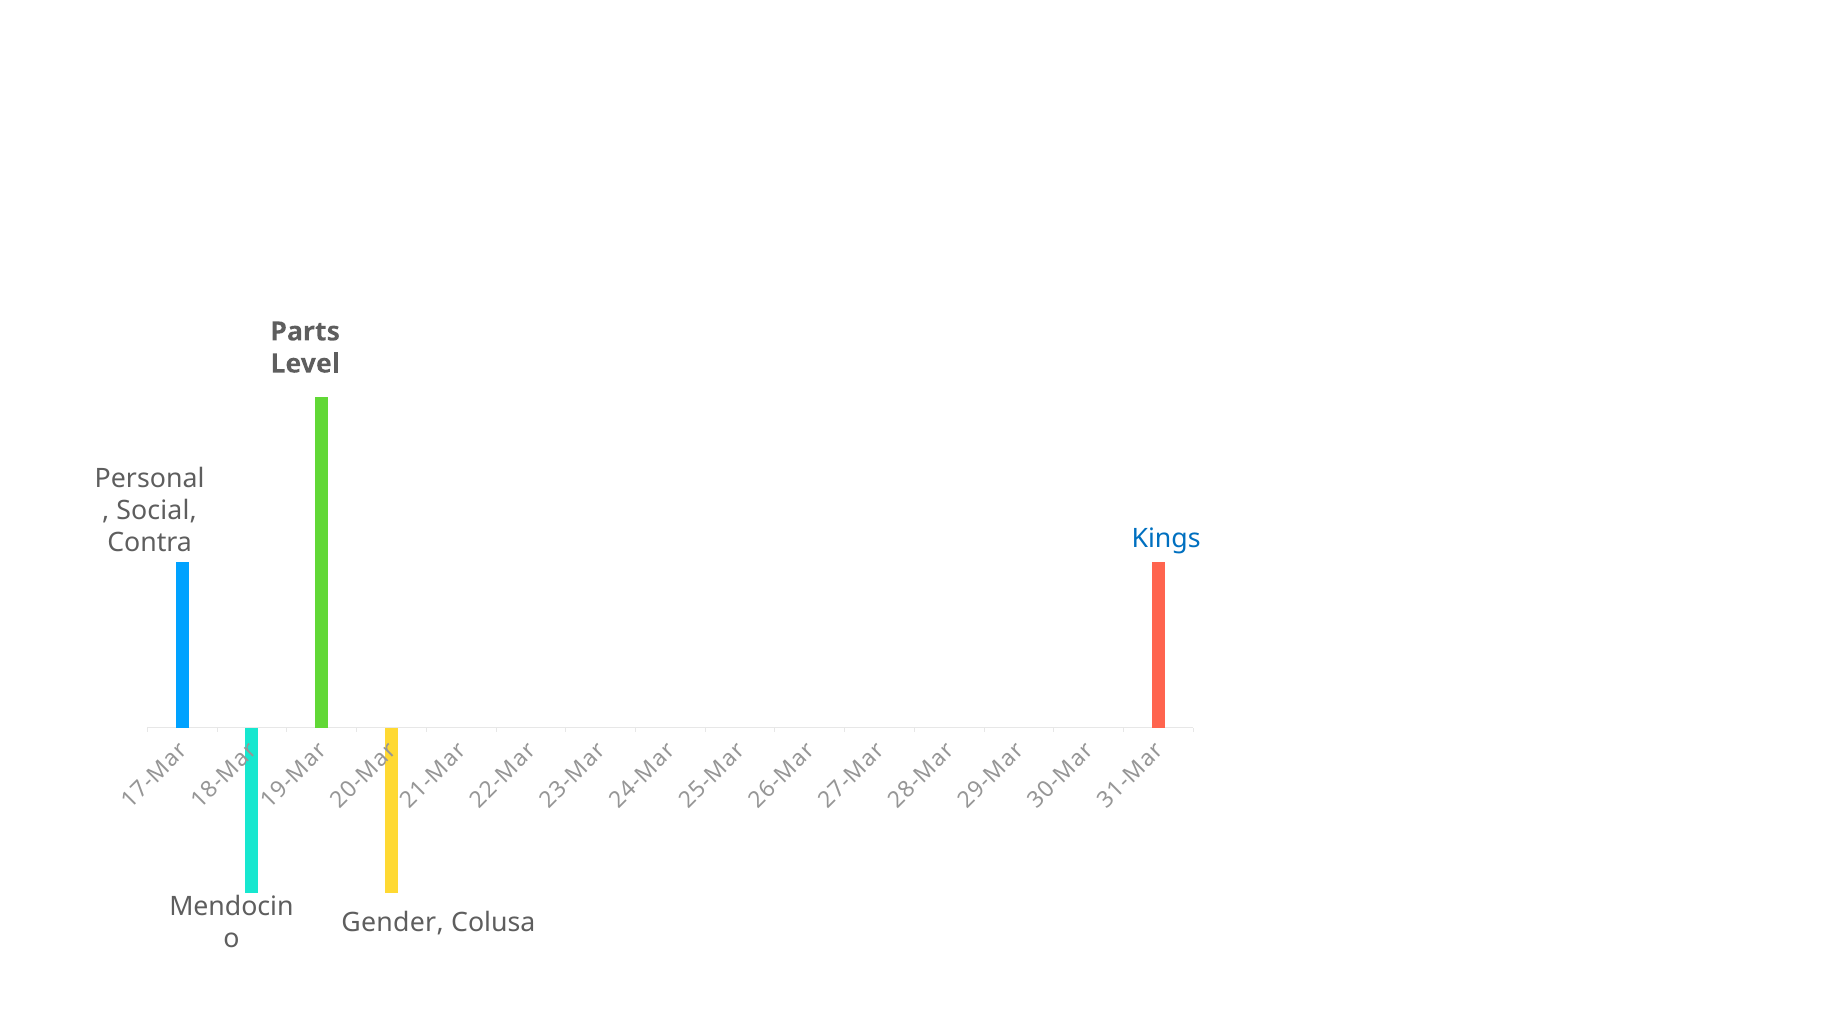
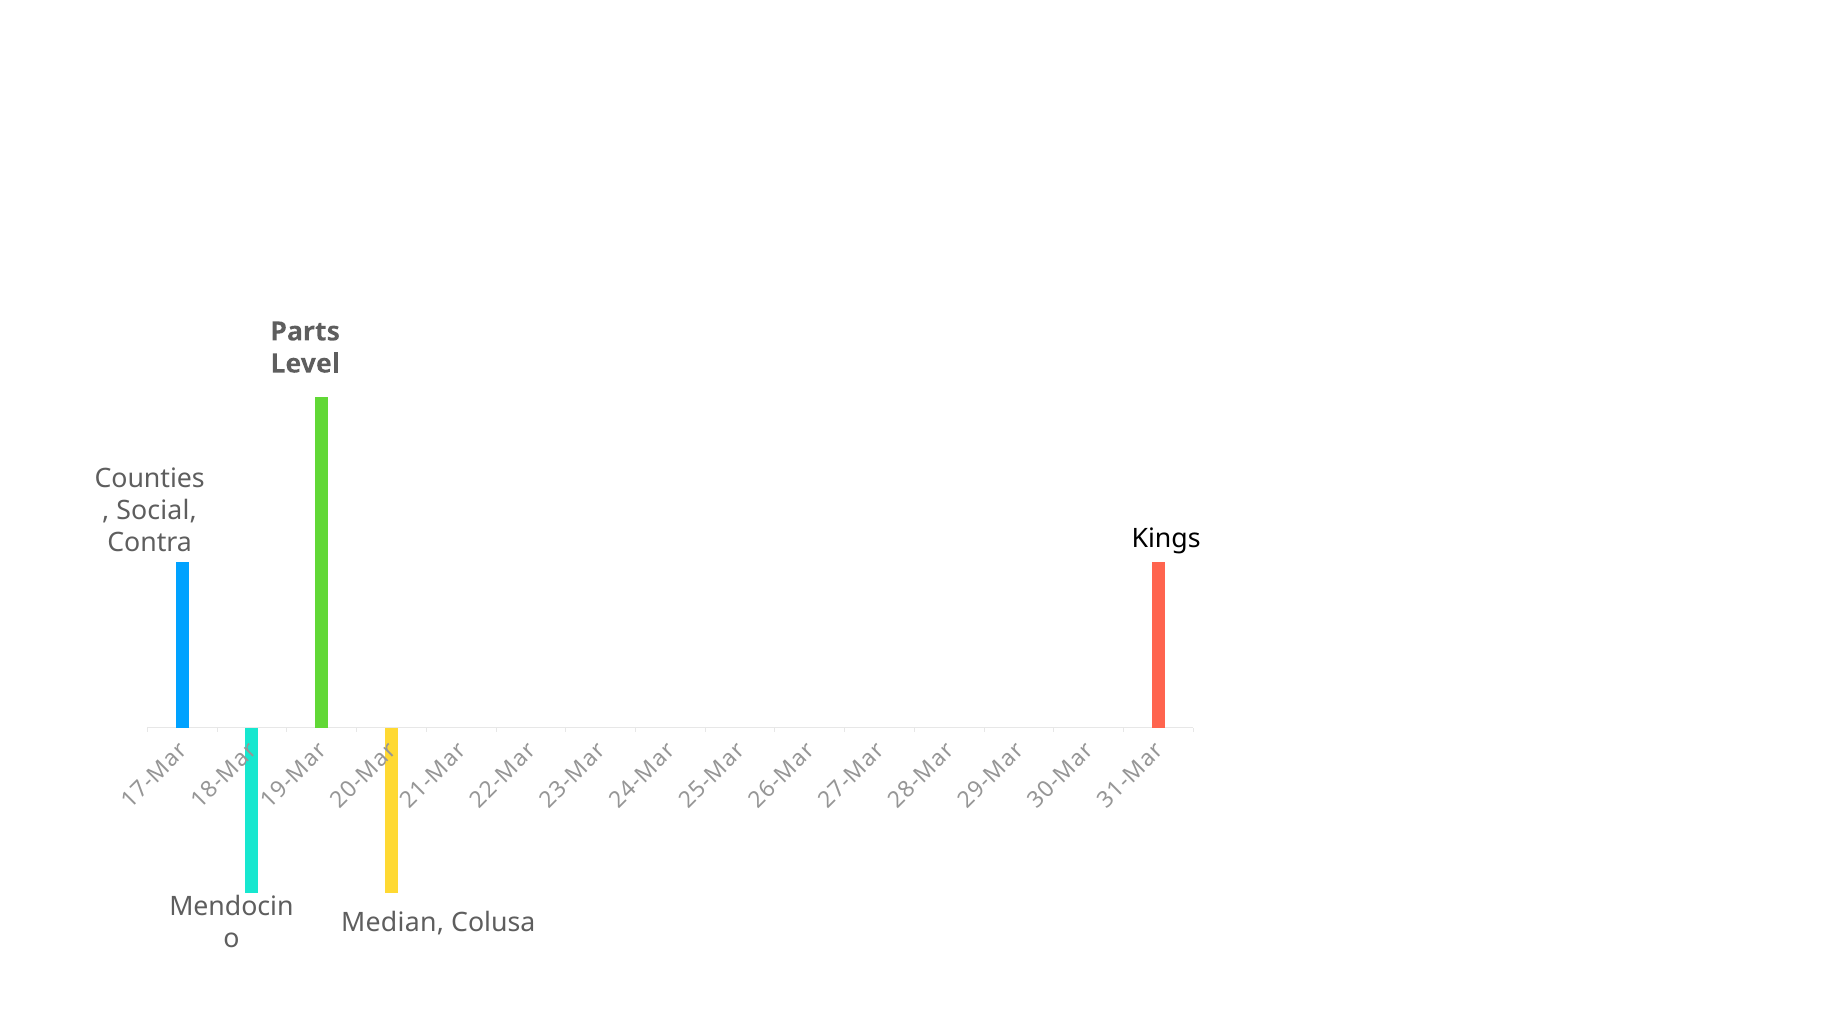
Personal: Personal -> Counties (150, 478)
Kings colour: blue -> black (1166, 538)
Gender: Gender -> Median (393, 923)
